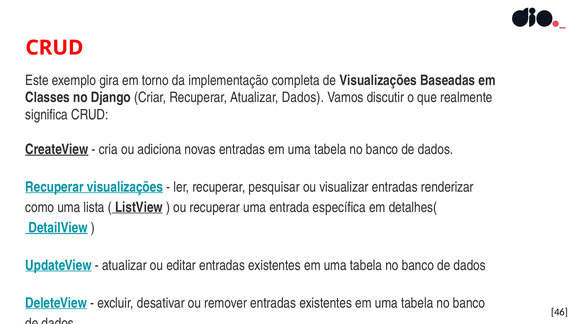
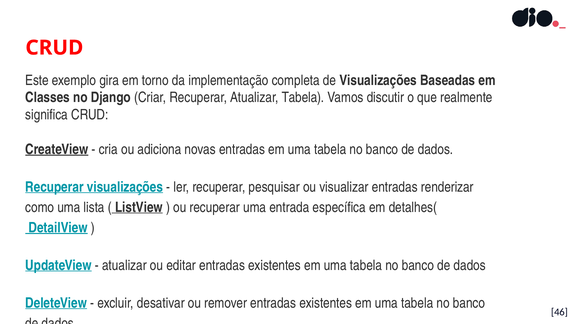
Atualizar Dados: Dados -> Tabela (303, 98)
